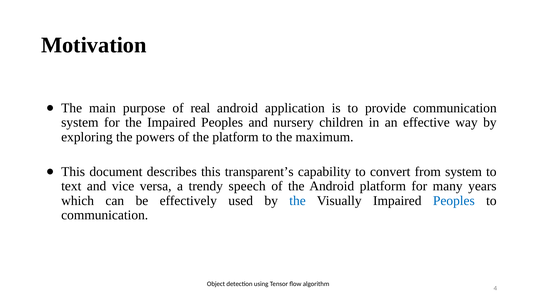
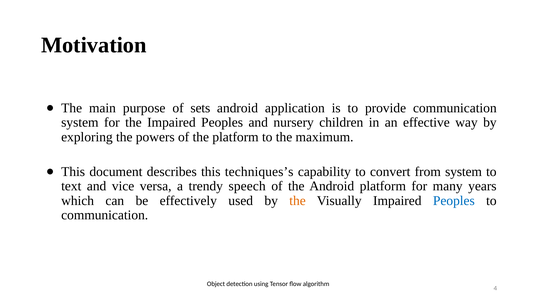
real: real -> sets (200, 108)
transparent’s: transparent’s -> techniques’s (259, 172)
the colour: blue -> orange (298, 201)
